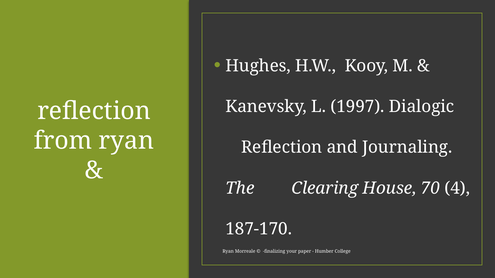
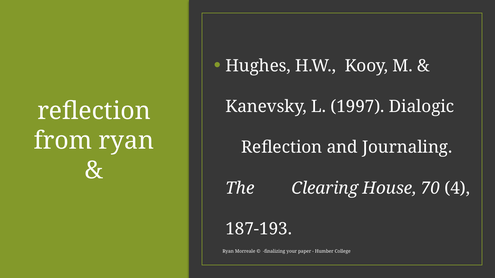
187-170: 187-170 -> 187-193 (259, 229)
